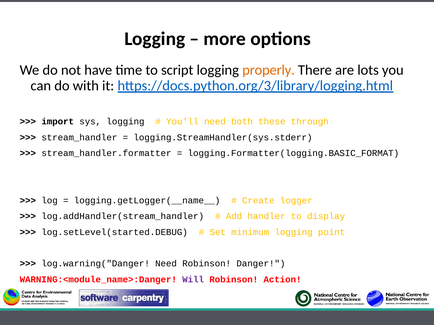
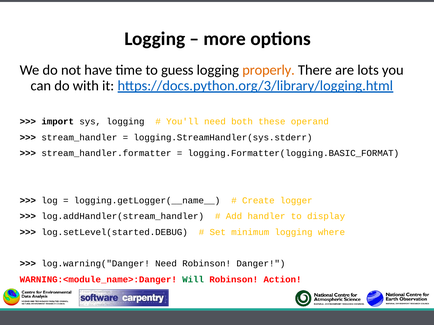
script: script -> guess (177, 70)
through: through -> operand (310, 122)
point: point -> where (332, 232)
Will colour: purple -> green (193, 280)
